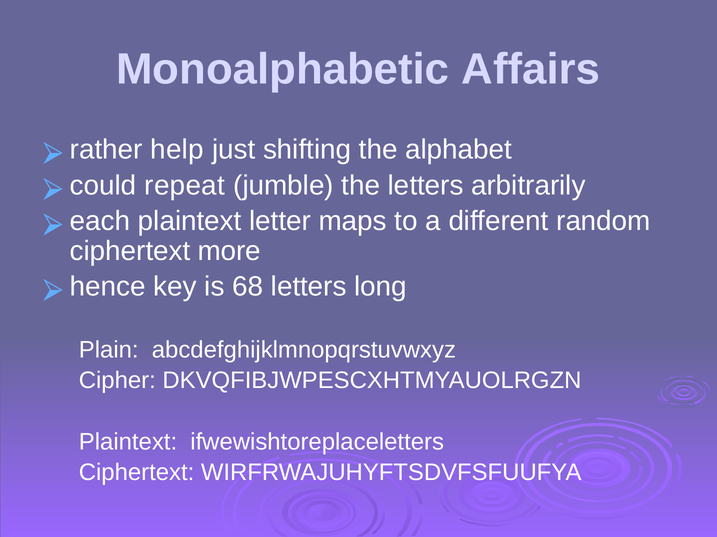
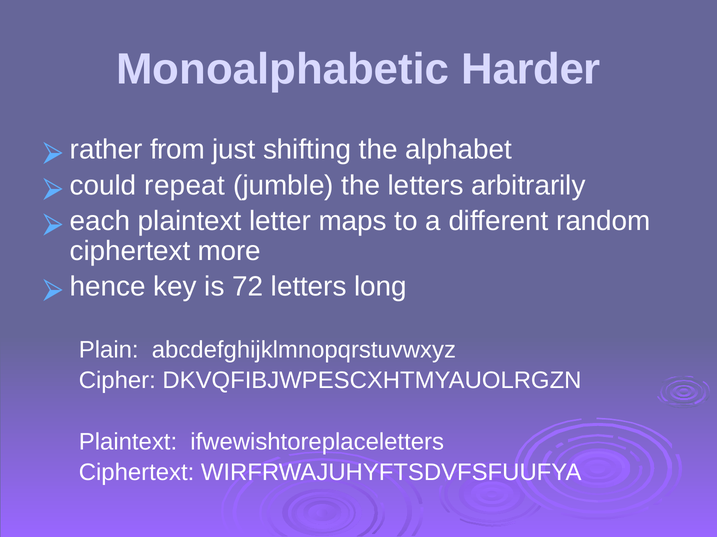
Affairs: Affairs -> Harder (531, 70)
help: help -> from (177, 150)
68: 68 -> 72 (248, 287)
